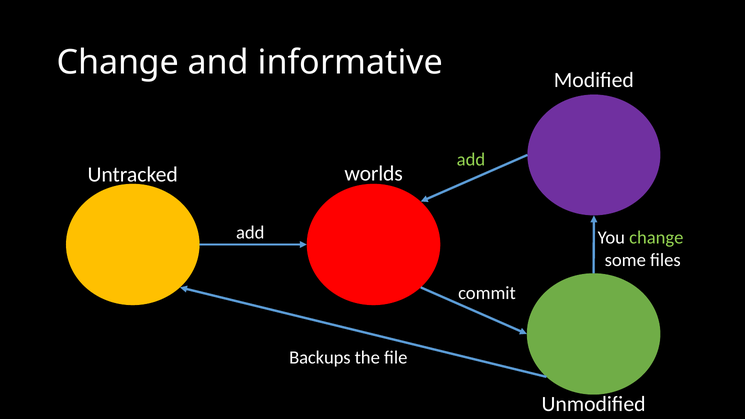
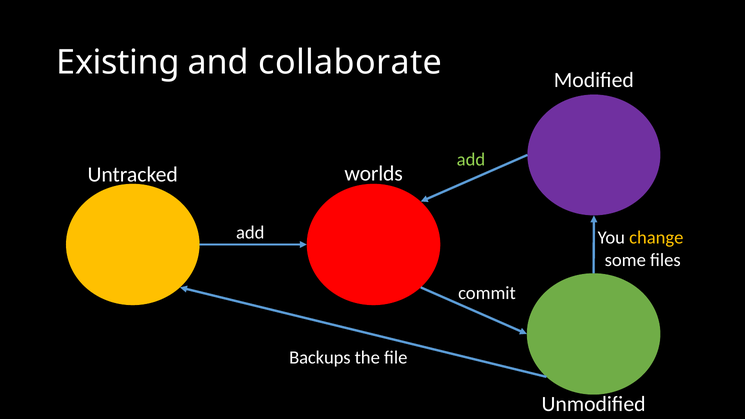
Change: Change -> Existing (118, 63)
informative: informative -> collaborate (350, 63)
change colour: light green -> yellow (656, 238)
